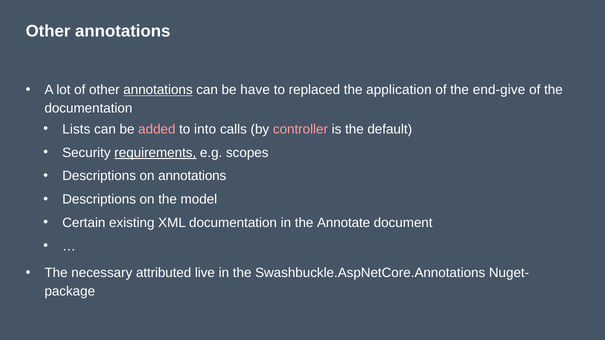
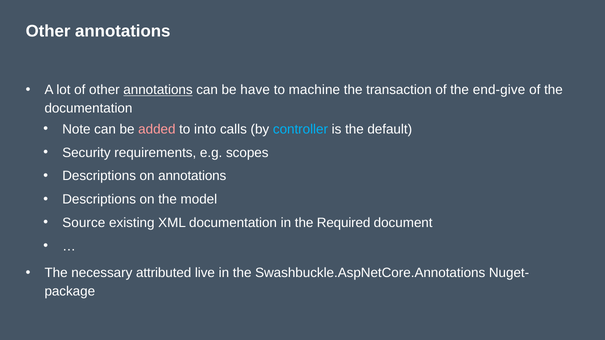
replaced: replaced -> machine (314, 90)
application: application -> transaction (399, 90)
Lists: Lists -> Note (76, 129)
controller colour: pink -> light blue (300, 129)
requirements underline: present -> none (155, 153)
Certain: Certain -> Source (84, 223)
Annotate: Annotate -> Required (344, 223)
